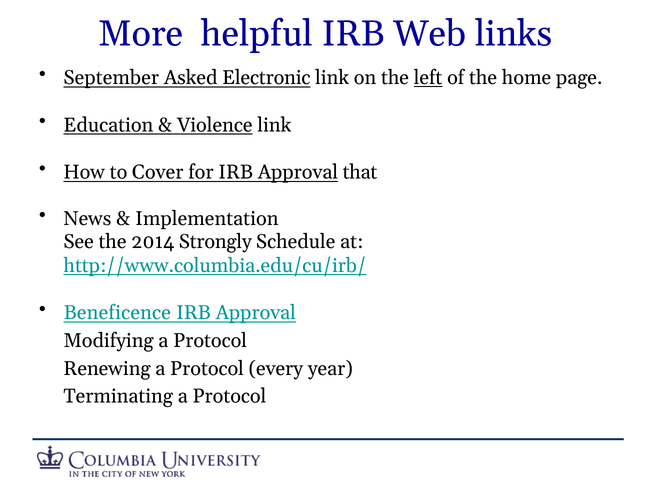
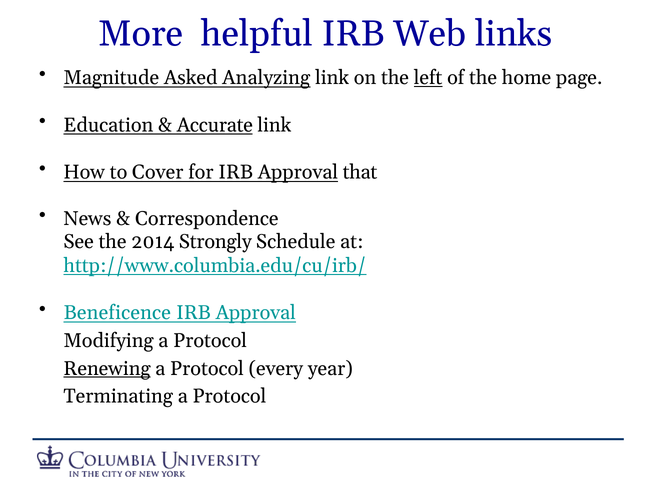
September: September -> Magnitude (111, 78)
Electronic: Electronic -> Analyzing (266, 78)
Violence: Violence -> Accurate (215, 125)
Implementation: Implementation -> Correspondence (207, 219)
Renewing underline: none -> present (107, 369)
